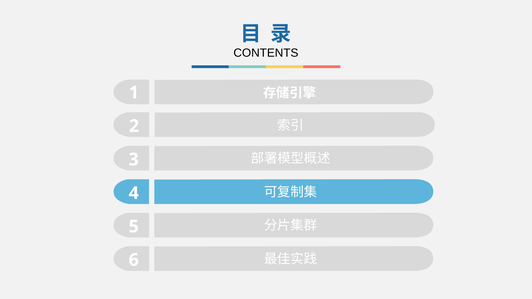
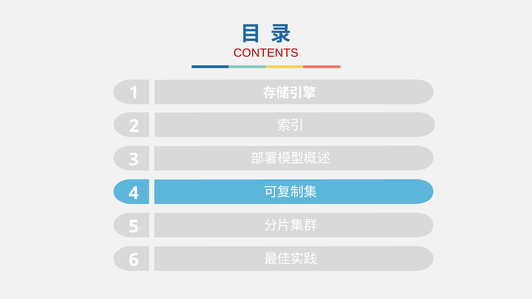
CONTENTS colour: black -> red (266, 53)
